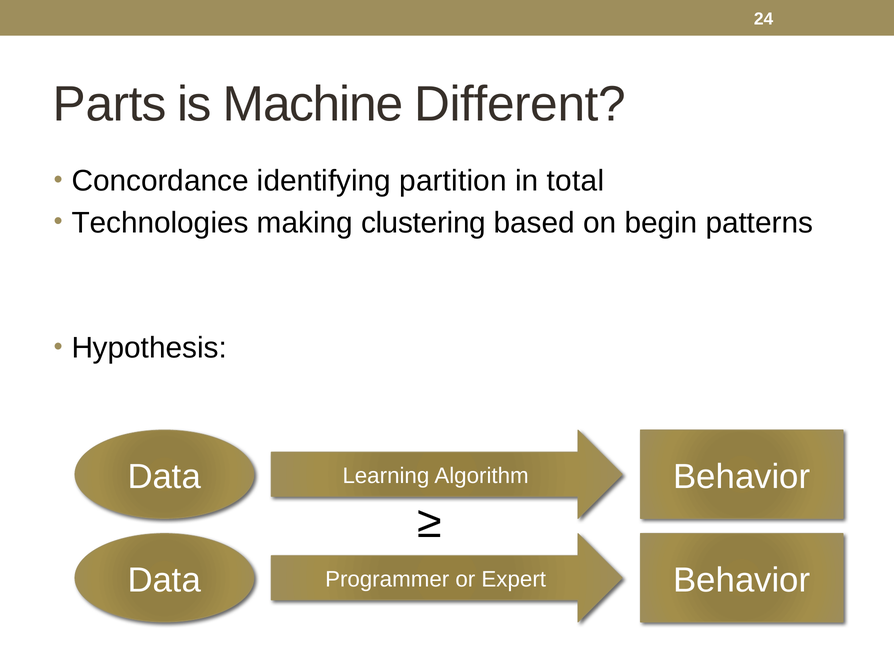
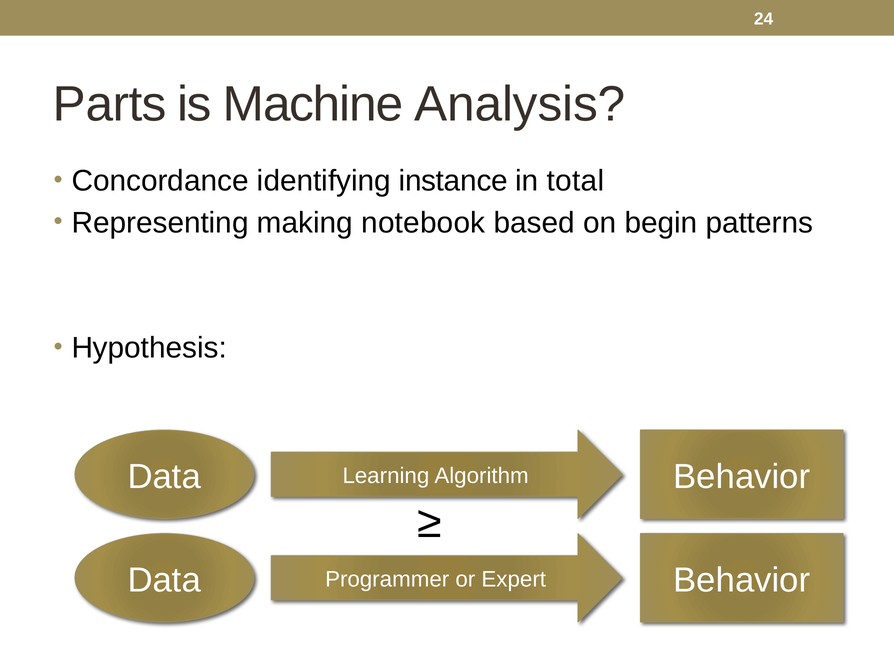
Different: Different -> Analysis (520, 104)
partition: partition -> instance (453, 181)
Technologies: Technologies -> Representing (160, 223)
clustering: clustering -> notebook (423, 223)
